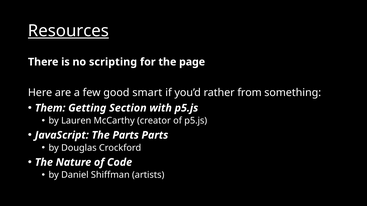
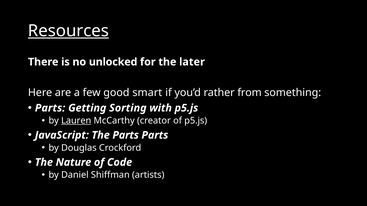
scripting: scripting -> unlocked (113, 62)
page: page -> later (192, 62)
Them: Them -> Parts (50, 108)
Section: Section -> Sorting (128, 108)
Lauren underline: none -> present (76, 121)
